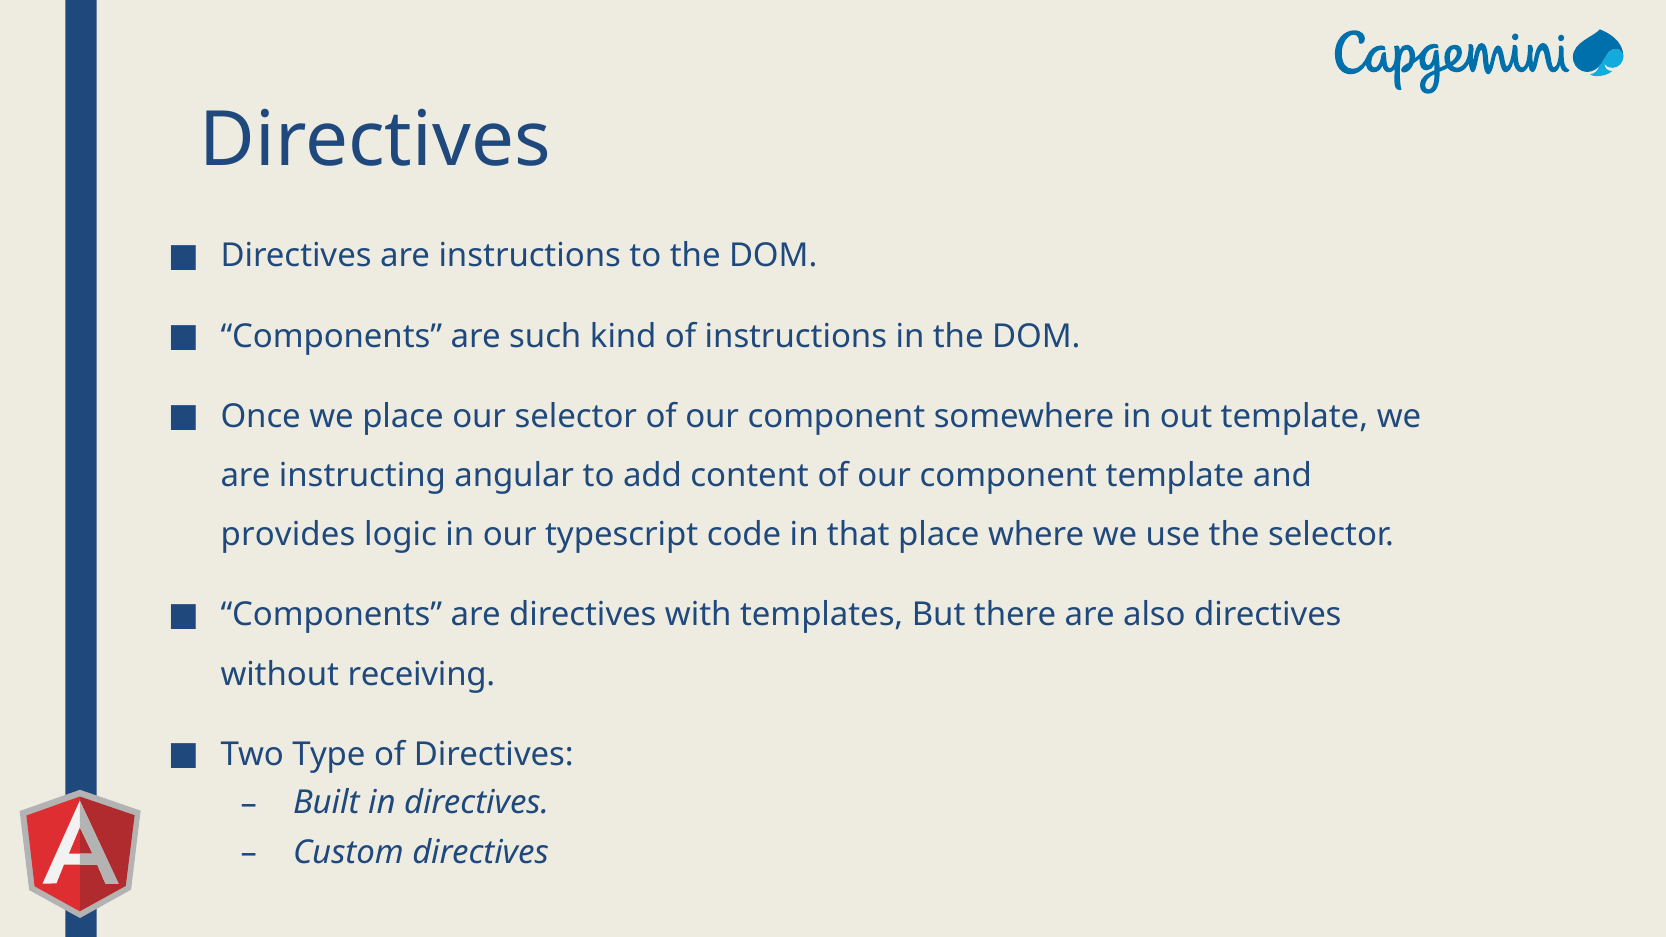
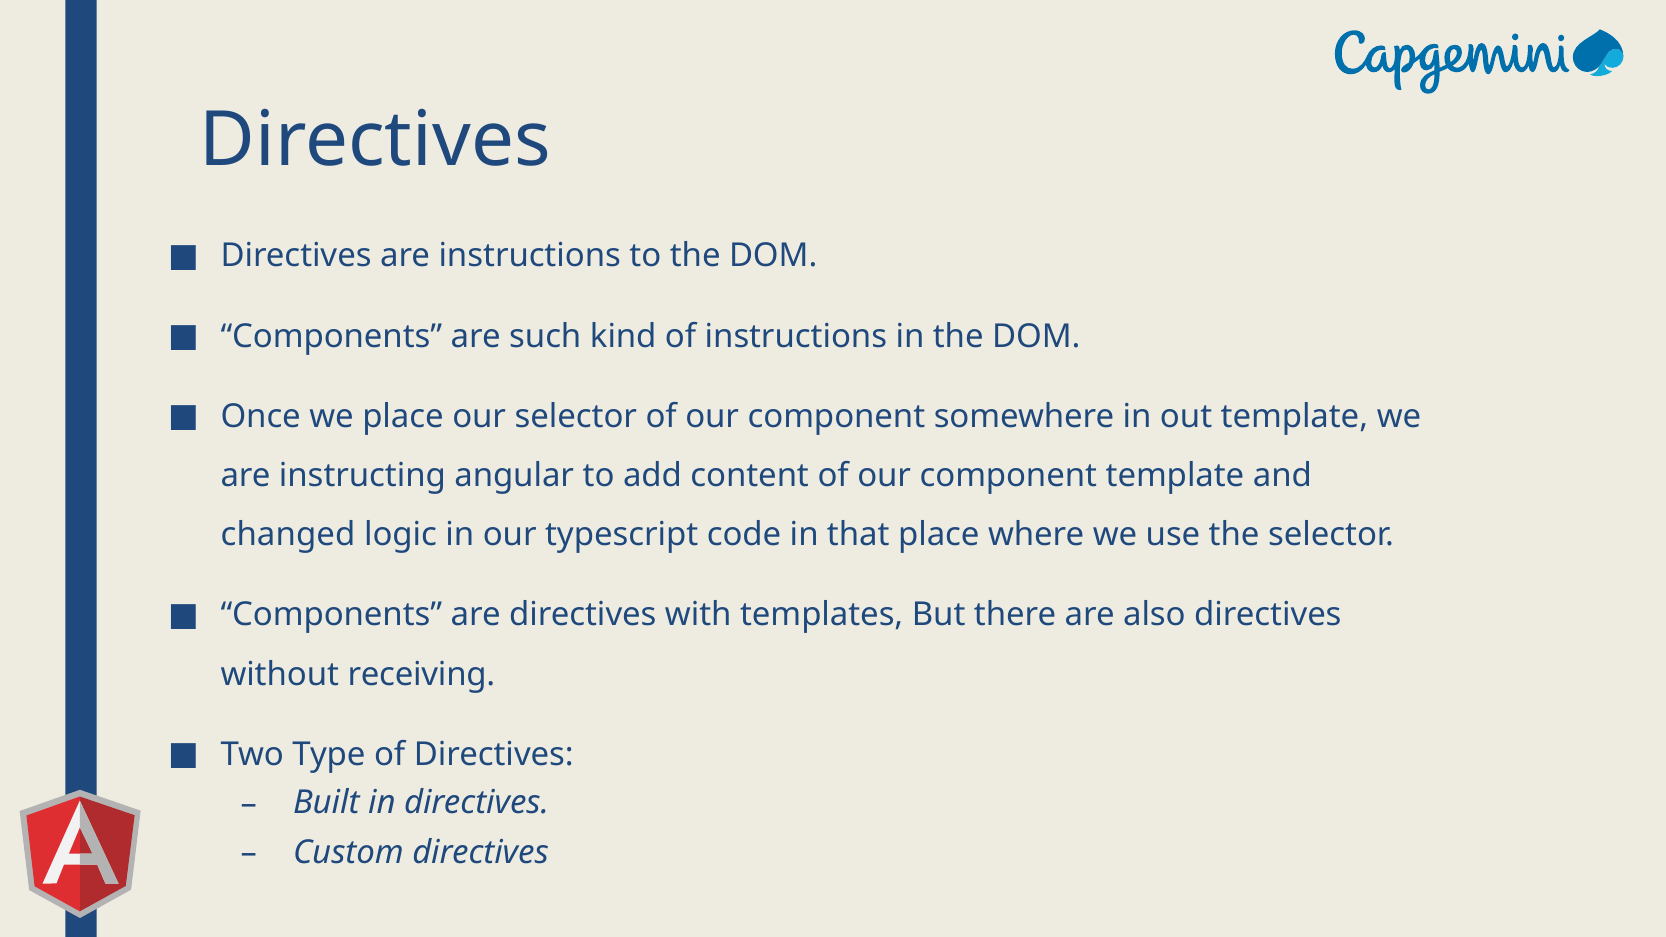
provides: provides -> changed (288, 535)
